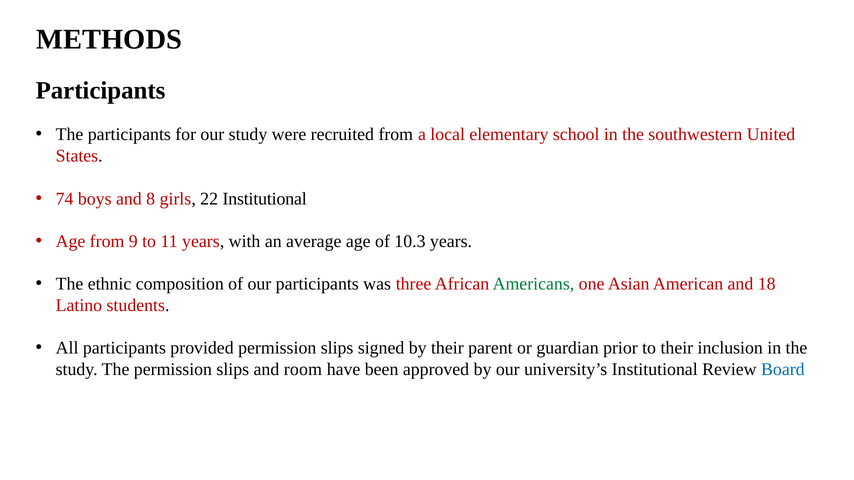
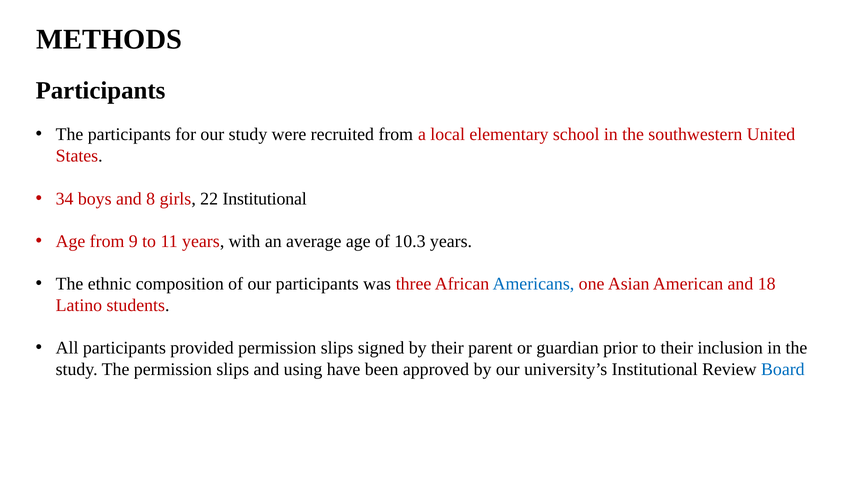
74: 74 -> 34 (65, 199)
Americans colour: green -> blue (533, 284)
room: room -> using (303, 370)
